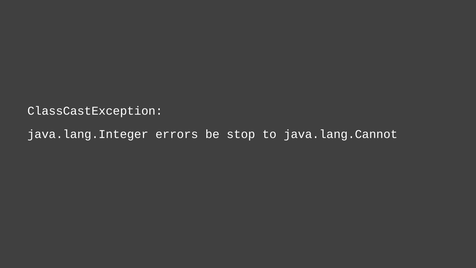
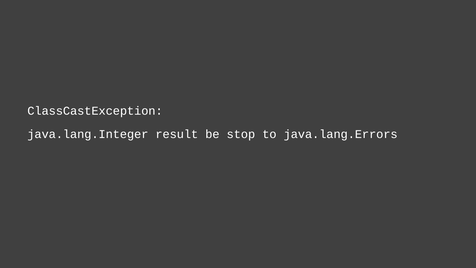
errors: errors -> result (177, 134)
java.lang.Cannot: java.lang.Cannot -> java.lang.Errors (341, 134)
